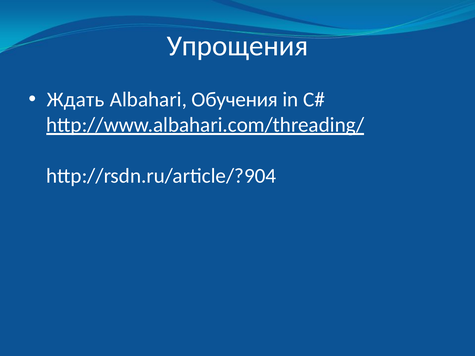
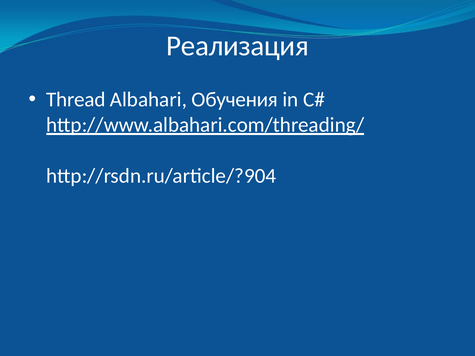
Упрощения: Упрощения -> Реализация (238, 46)
Ждать: Ждать -> Thread (76, 100)
